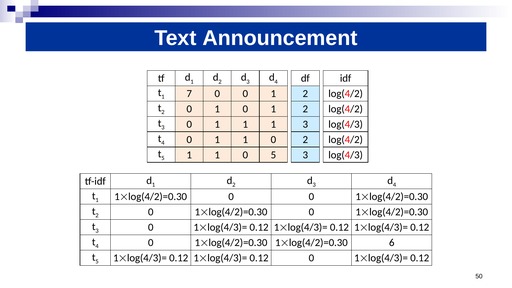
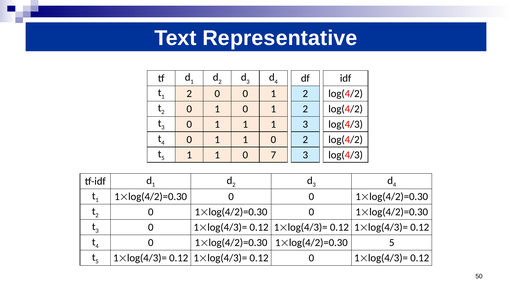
Announcement: Announcement -> Representative (280, 38)
1 7: 7 -> 2 (189, 94)
0 5: 5 -> 7 (273, 155)
1log(4/2)=0.30 6: 6 -> 5 (392, 243)
